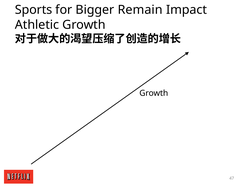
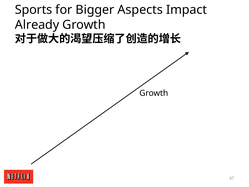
Remain: Remain -> Aspects (140, 10)
Athletic: Athletic -> Already (37, 25)
